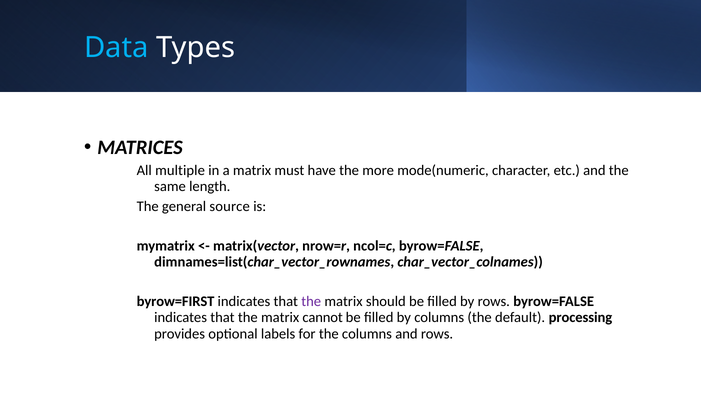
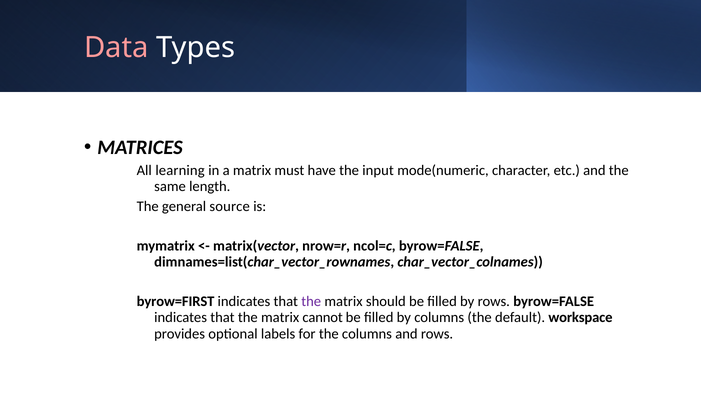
Data colour: light blue -> pink (116, 48)
multiple: multiple -> learning (180, 170)
more: more -> input (378, 170)
processing: processing -> workspace (580, 317)
